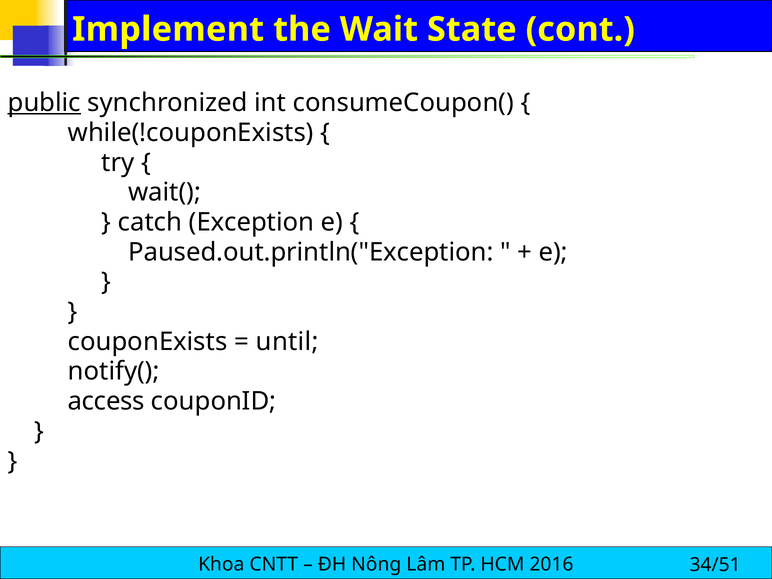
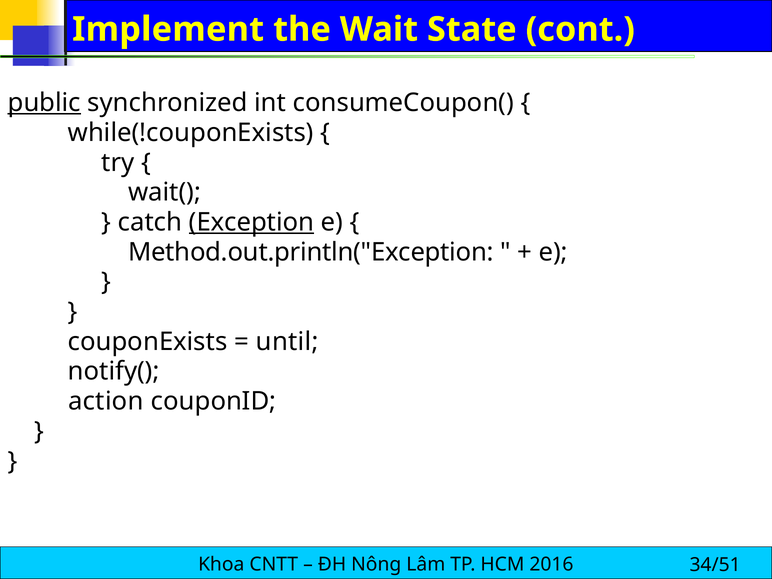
Exception underline: none -> present (251, 222)
Paused.out.println("Exception: Paused.out.println("Exception -> Method.out.println("Exception (311, 252)
access: access -> action (106, 401)
